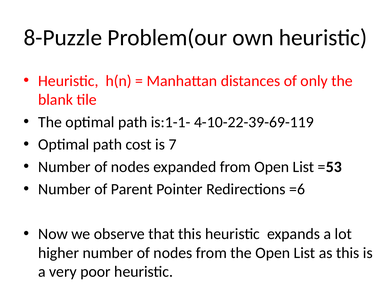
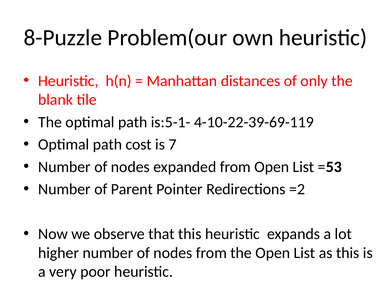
is:1-1-: is:1-1- -> is:5-1- (171, 122)
=6: =6 -> =2 (297, 189)
